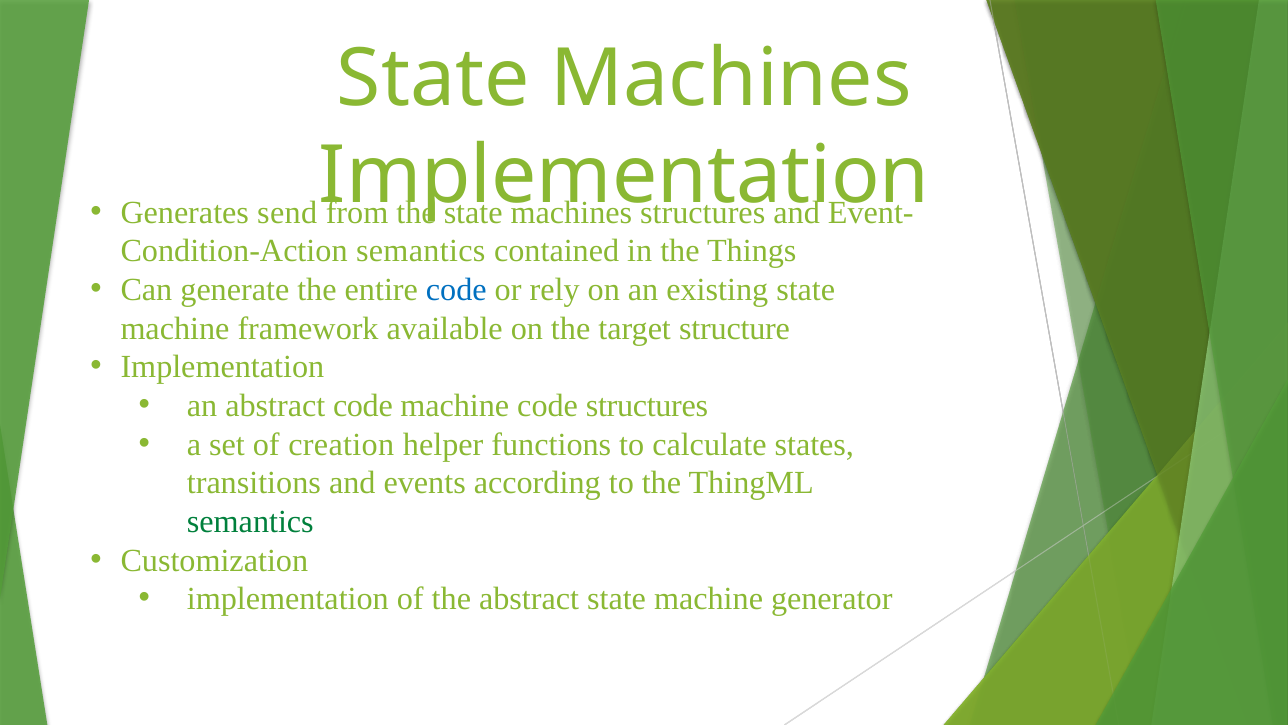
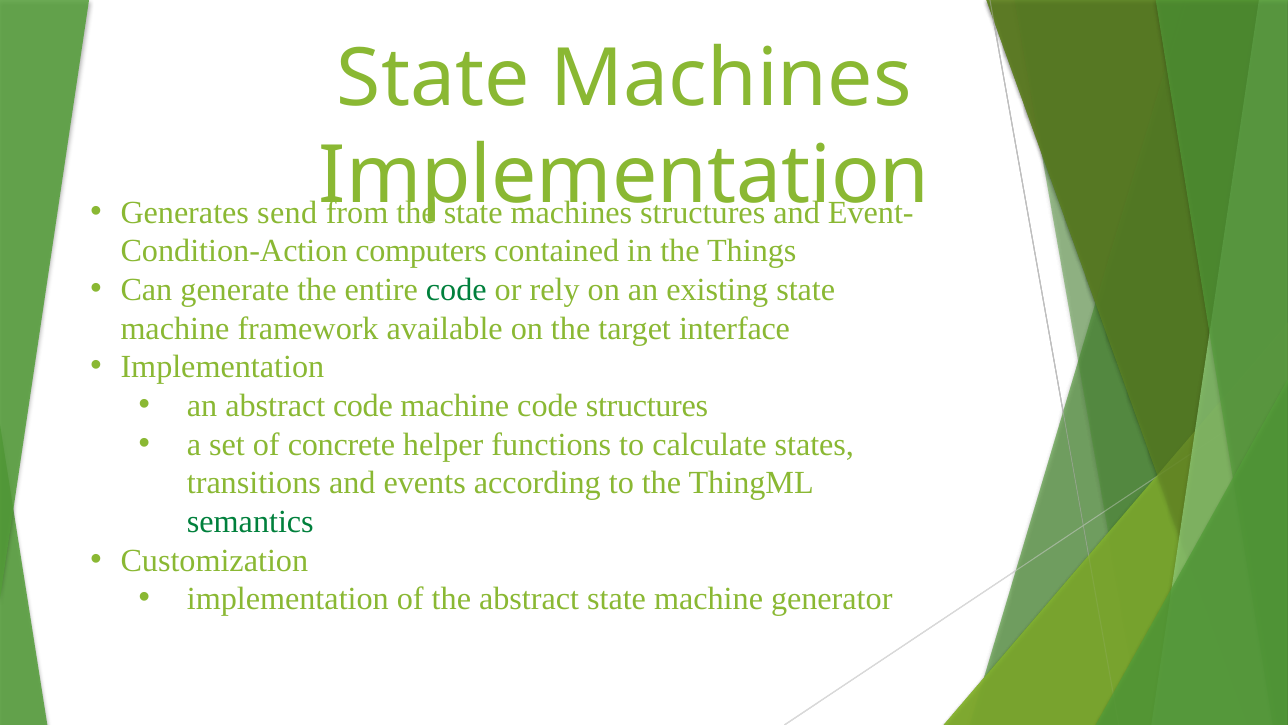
semantics: semantics -> computers (421, 251)
code colour: blue -> green (456, 290)
structure: structure -> interface (735, 328)
creation: creation -> concrete (341, 444)
